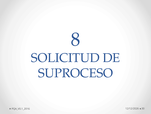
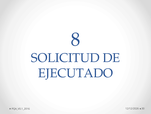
SUPROCESO: SUPROCESO -> EJECUTADO (76, 73)
